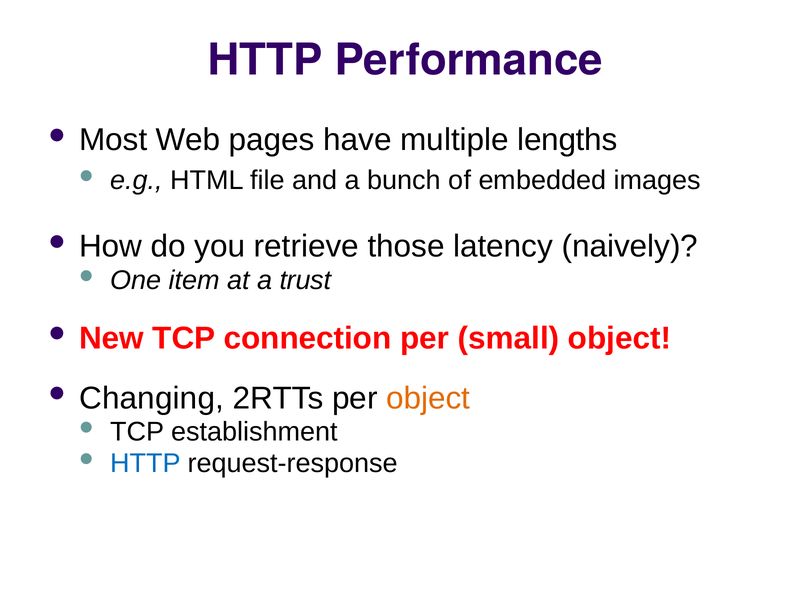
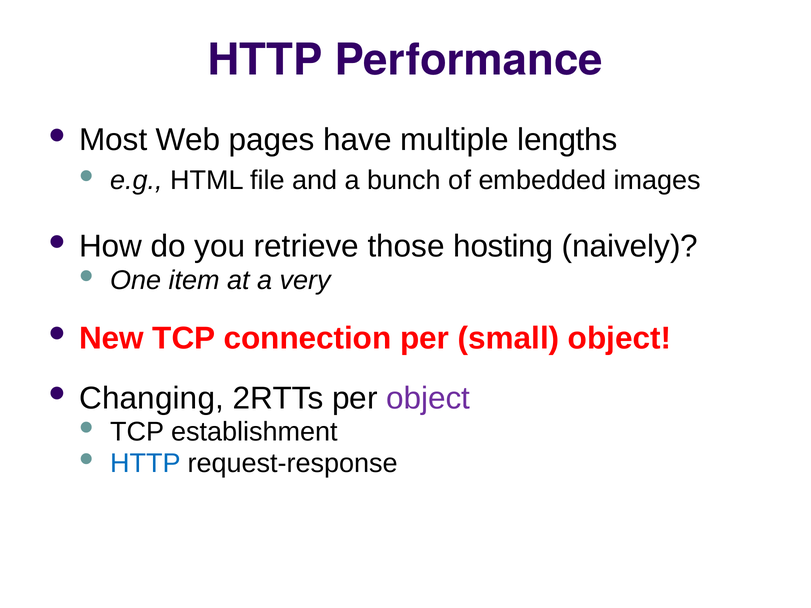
latency: latency -> hosting (503, 246)
trust: trust -> very (305, 281)
object colour: orange -> purple (428, 399)
